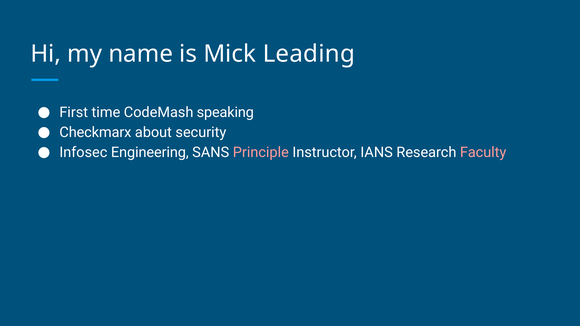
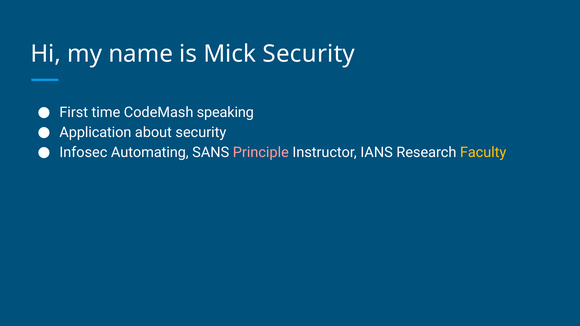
Mick Leading: Leading -> Security (309, 54)
Checkmarx: Checkmarx -> Application (95, 133)
Engineering: Engineering -> Automating (150, 153)
Faculty colour: pink -> yellow (483, 153)
